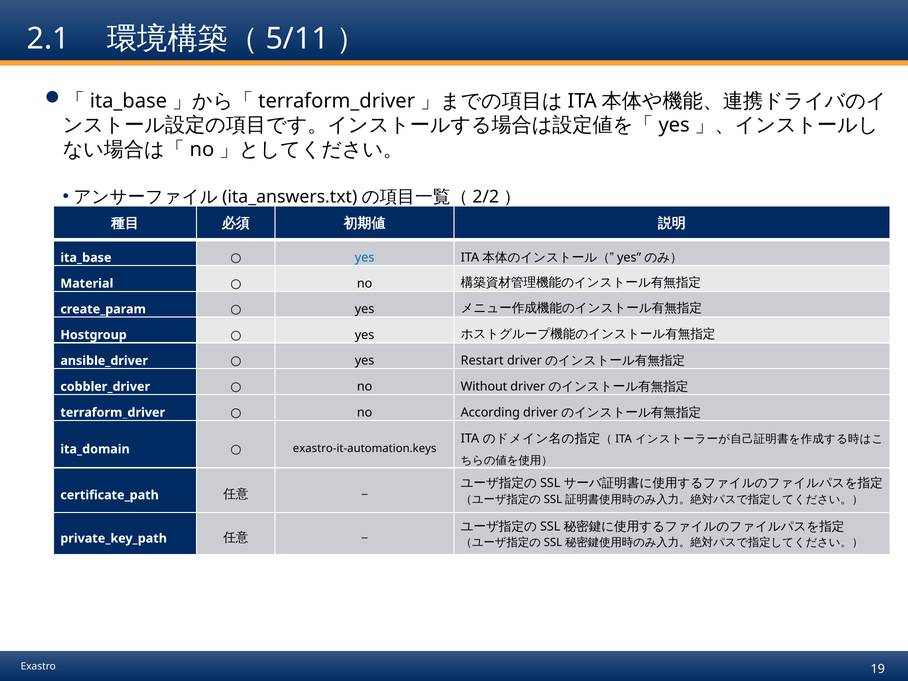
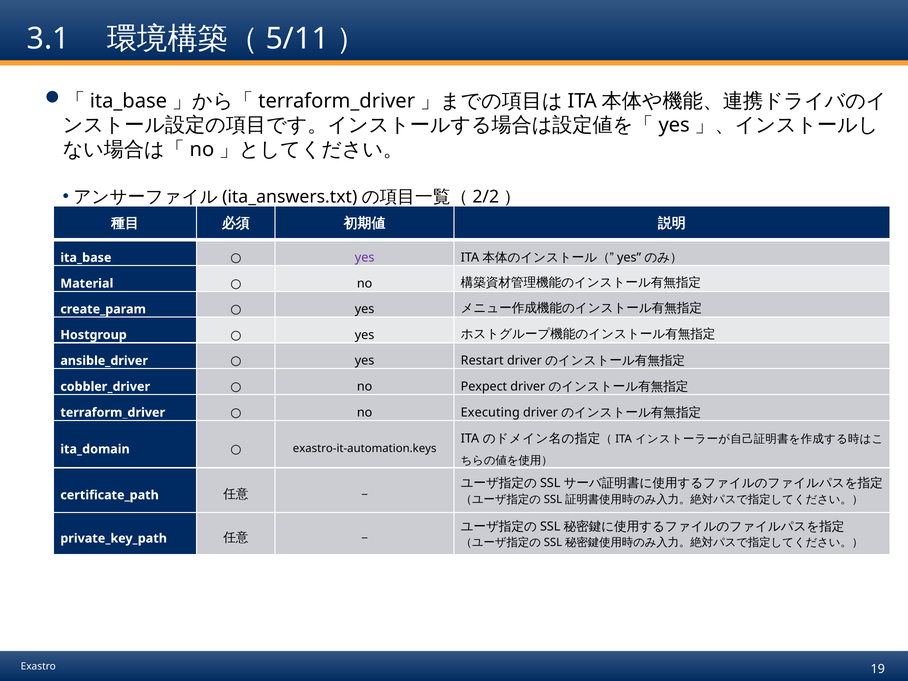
2.1: 2.1 -> 3.1 (48, 39)
yes colour: blue -> purple (365, 258)
Without: Without -> Pexpect (484, 387)
According: According -> Executing (490, 413)
